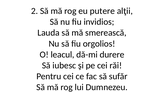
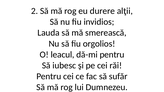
putere: putere -> durere (102, 11)
dă-mi durere: durere -> pentru (112, 55)
